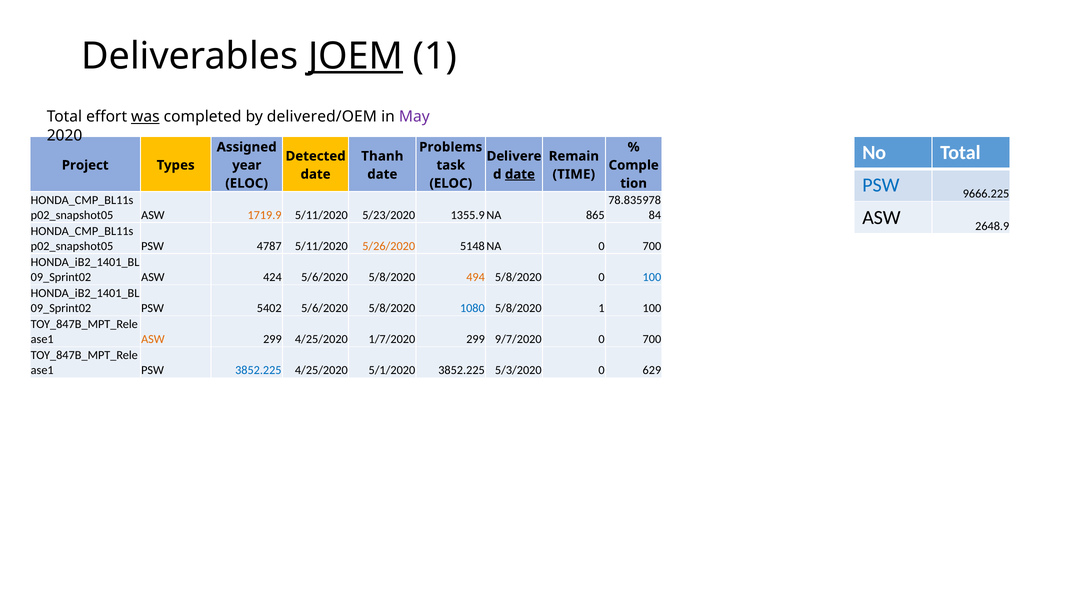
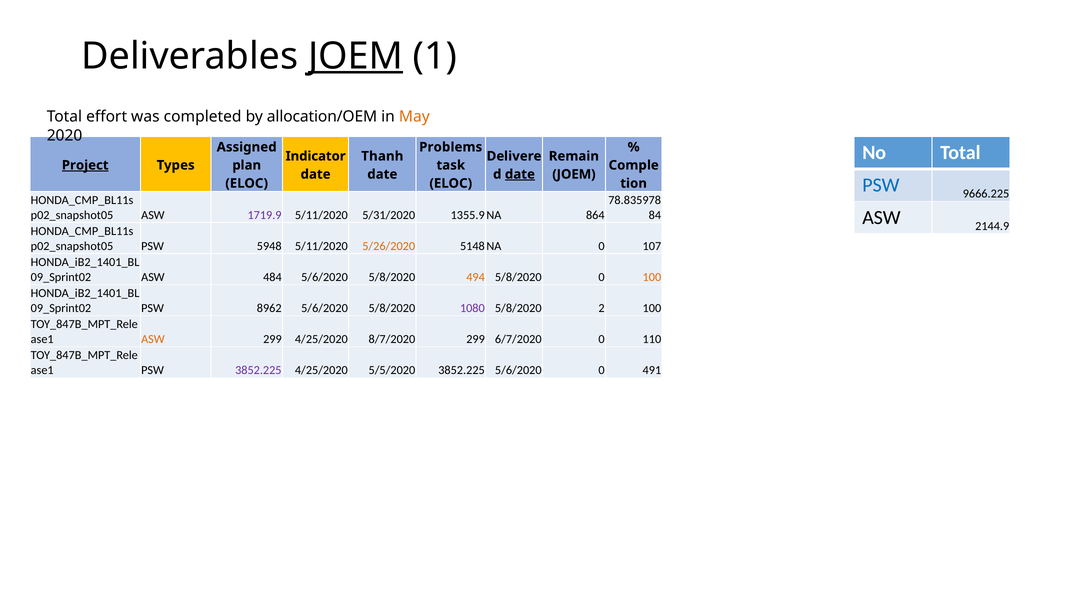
was underline: present -> none (145, 117)
delivered/OEM: delivered/OEM -> allocation/OEM (322, 117)
May colour: purple -> orange (414, 117)
Detected: Detected -> Indicator (316, 156)
Project underline: none -> present (85, 165)
year: year -> plan (247, 165)
TIME: TIME -> JOEM (574, 174)
2648.9: 2648.9 -> 2144.9 (992, 226)
1719.9 colour: orange -> purple (265, 215)
5/23/2020: 5/23/2020 -> 5/31/2020 (389, 215)
865: 865 -> 864 (595, 215)
4787: 4787 -> 5948 (269, 246)
700: 700 -> 107 (652, 246)
424: 424 -> 484 (272, 277)
100 colour: blue -> orange (652, 277)
5402: 5402 -> 8962 (269, 308)
1080 colour: blue -> purple (472, 308)
5/8/2020 1: 1 -> 2 (601, 308)
1/7/2020: 1/7/2020 -> 8/7/2020 (392, 340)
9/7/2020: 9/7/2020 -> 6/7/2020 (518, 340)
700: 700 -> 110 (652, 340)
3852.225 colour: blue -> purple (258, 371)
5/1/2020: 5/1/2020 -> 5/5/2020 (392, 371)
3852.225 5/3/2020: 5/3/2020 -> 5/6/2020 (518, 371)
629: 629 -> 491 (652, 371)
